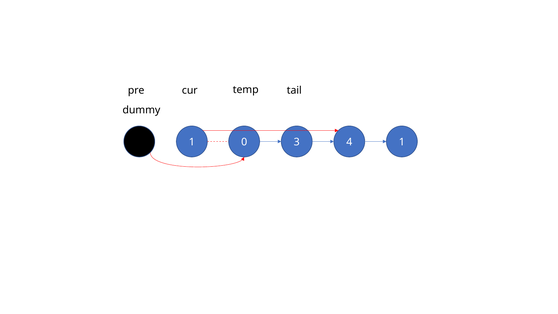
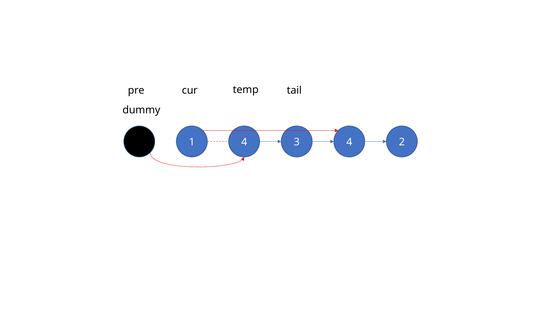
1 0: 0 -> 4 (244, 142)
3 1: 1 -> 2 (402, 142)
